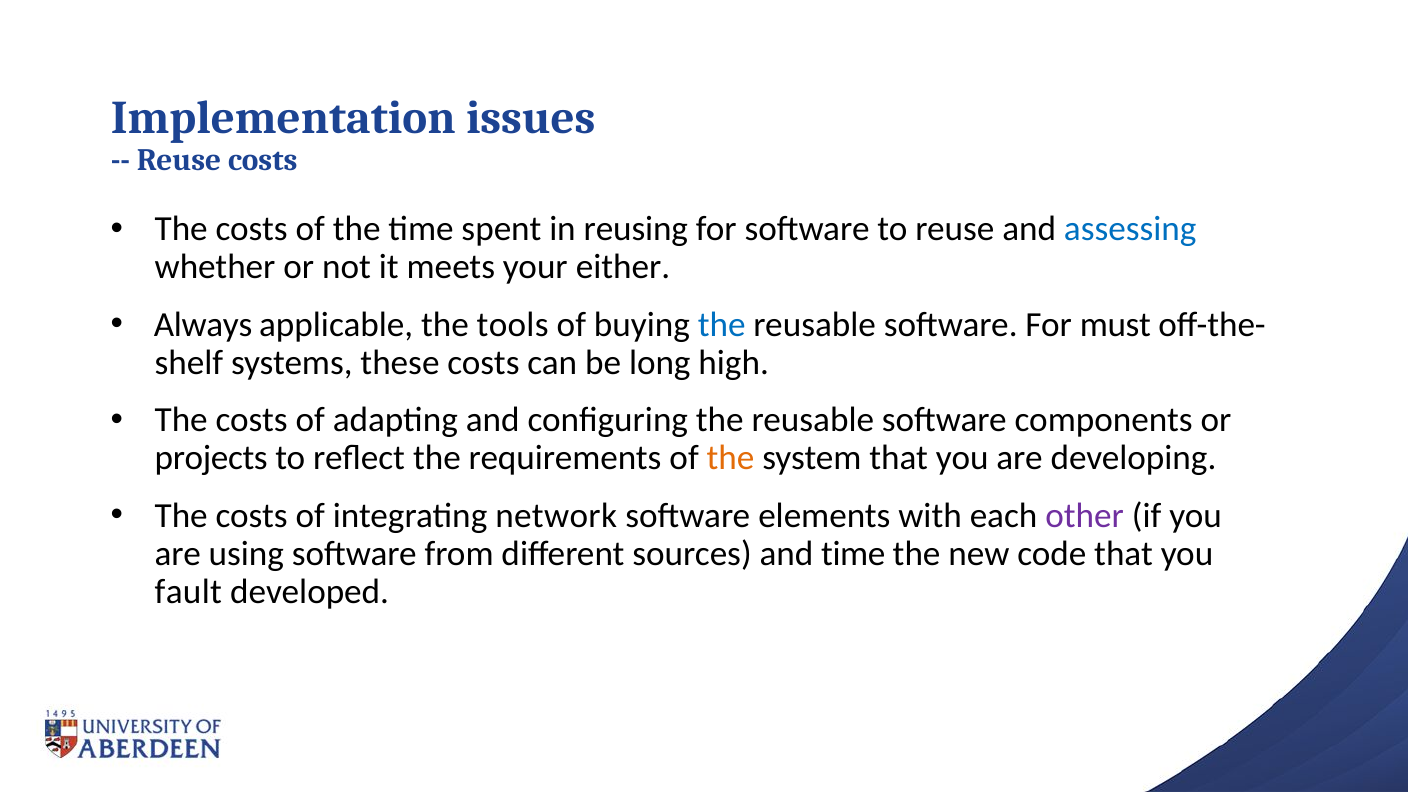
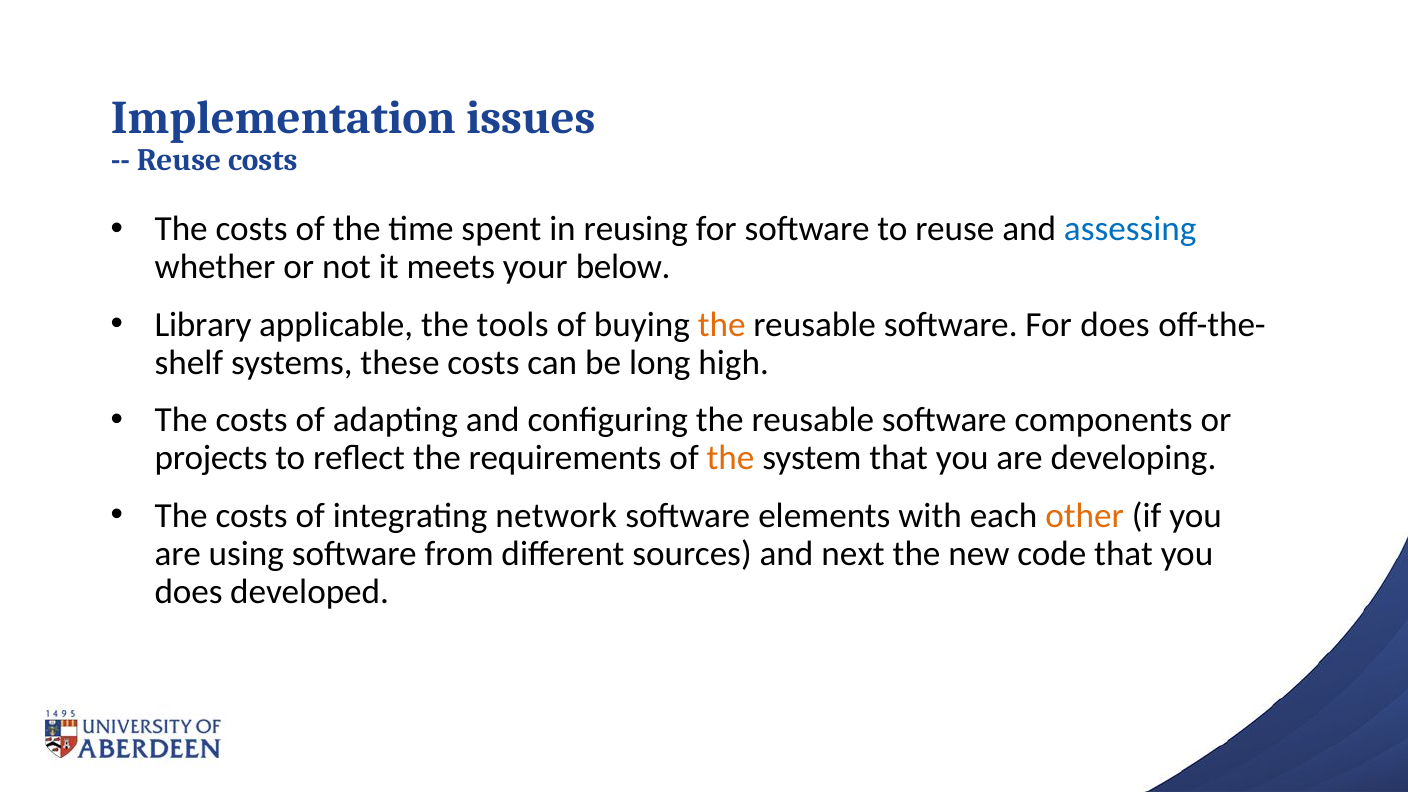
either: either -> below (623, 267)
Always: Always -> Library (203, 324)
the colour: blue -> orange (722, 324)
For must: must -> does (1115, 324)
other colour: purple -> orange (1085, 516)
and time: time -> next (853, 554)
fault: fault -> does (189, 592)
